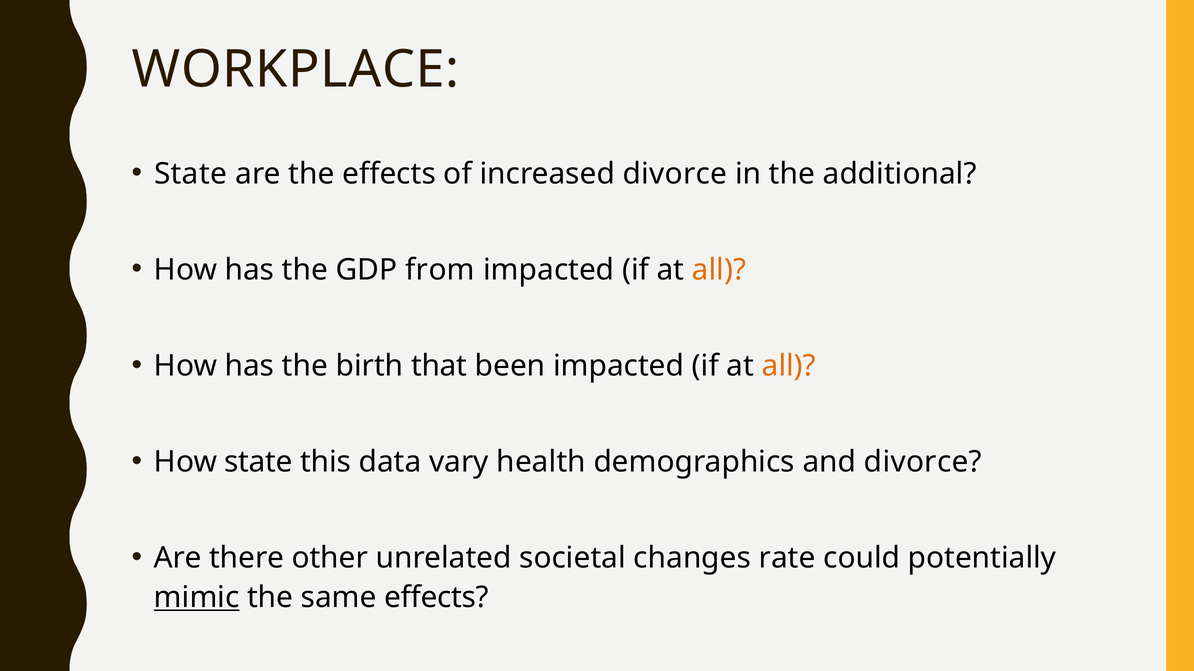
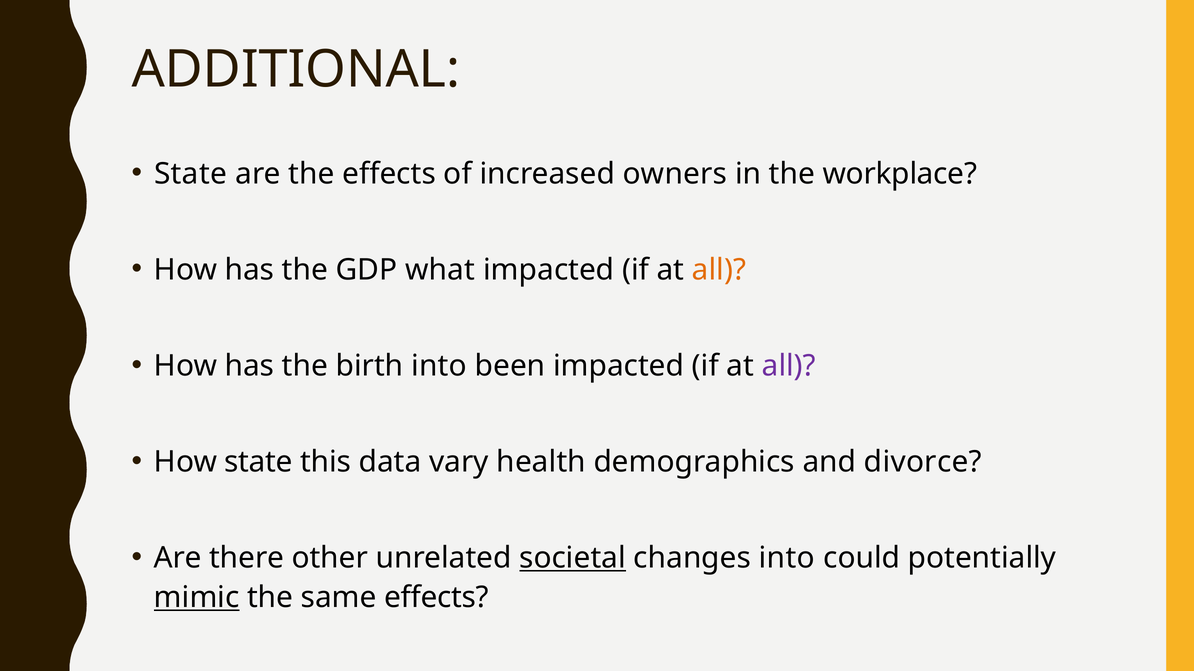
WORKPLACE: WORKPLACE -> ADDITIONAL (296, 70)
increased divorce: divorce -> owners (675, 174)
additional: additional -> workplace (900, 174)
from: from -> what (440, 270)
birth that: that -> into (439, 366)
all colour: orange -> purple (789, 366)
societal underline: none -> present (573, 559)
changes rate: rate -> into (787, 559)
